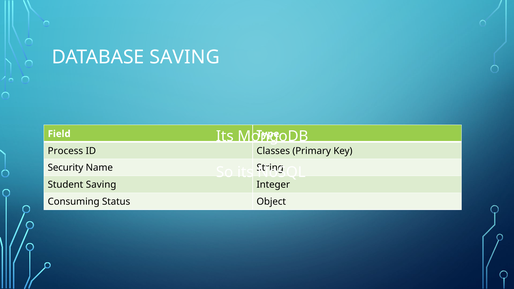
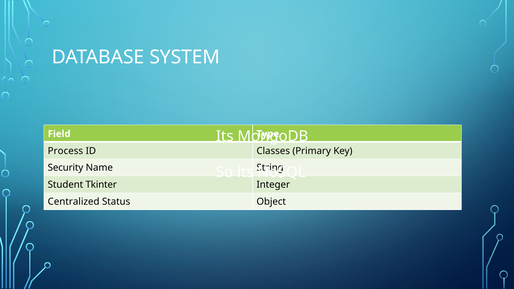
DATABASE SAVING: SAVING -> SYSTEM (185, 57)
Student Saving: Saving -> Tkinter (101, 185)
Consuming: Consuming -> Centralized (74, 202)
